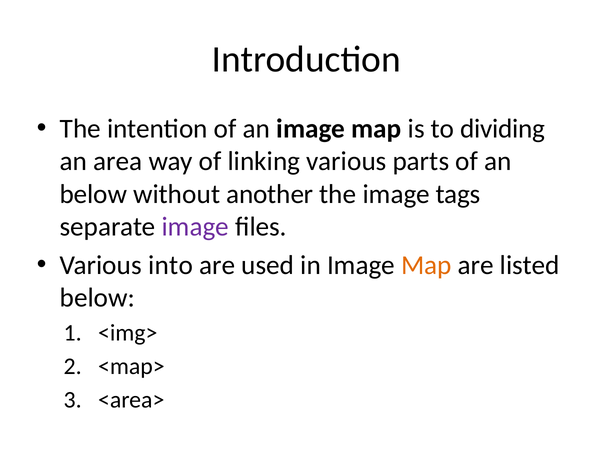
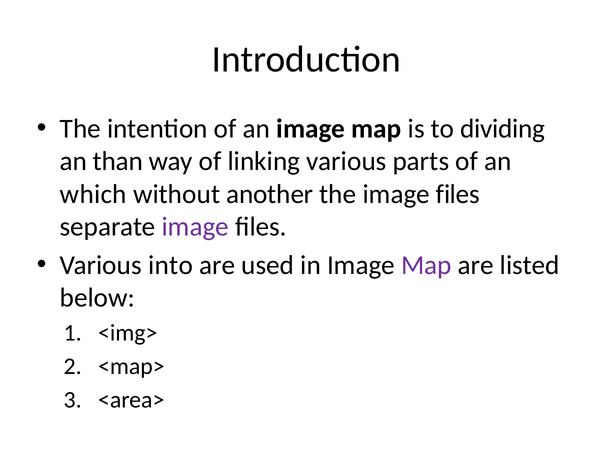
area: area -> than (118, 161)
below: below -> which (93, 194)
the image tags: tags -> files (458, 194)
Map colour: orange -> purple (426, 265)
